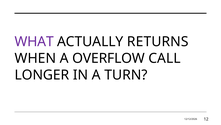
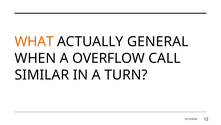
WHAT colour: purple -> orange (34, 41)
RETURNS: RETURNS -> GENERAL (158, 41)
LONGER: LONGER -> SIMILAR (42, 75)
